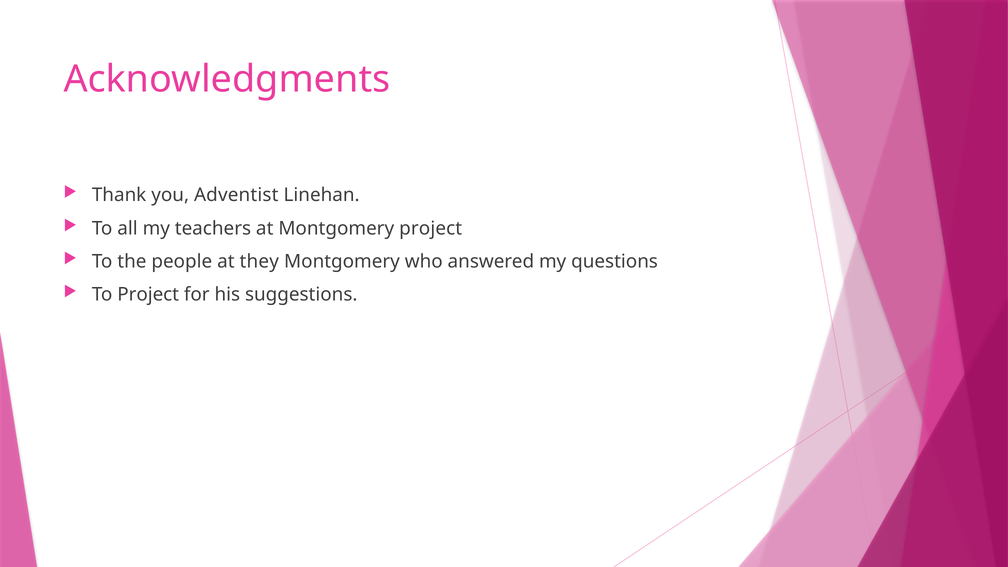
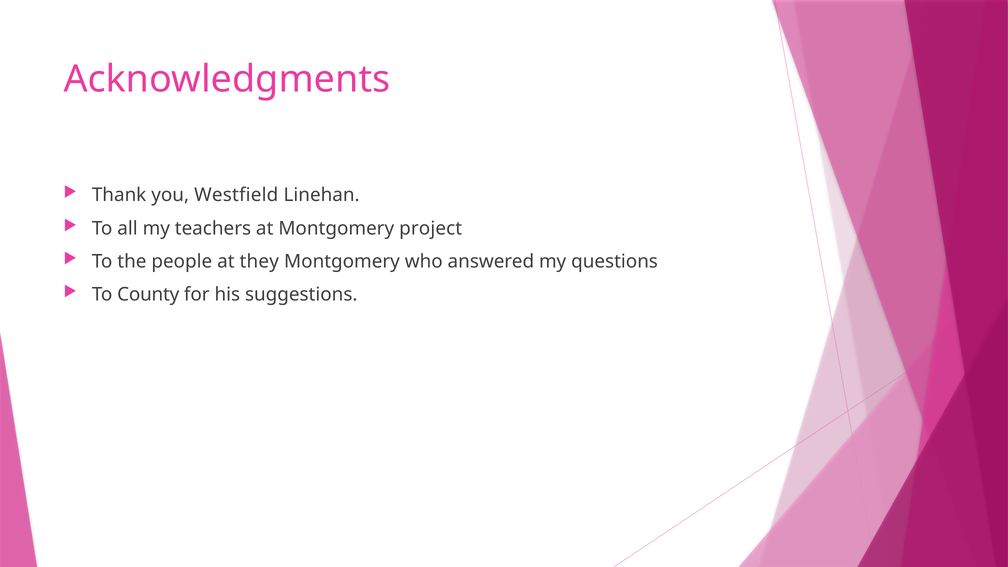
Adventist: Adventist -> Westfield (236, 195)
To Project: Project -> County (148, 295)
